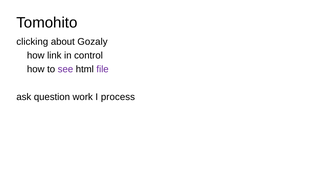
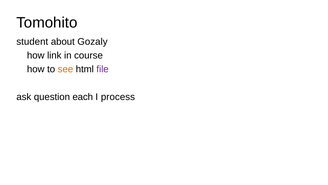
clicking: clicking -> student (32, 42)
control: control -> course (88, 55)
see colour: purple -> orange (65, 69)
work: work -> each (83, 97)
